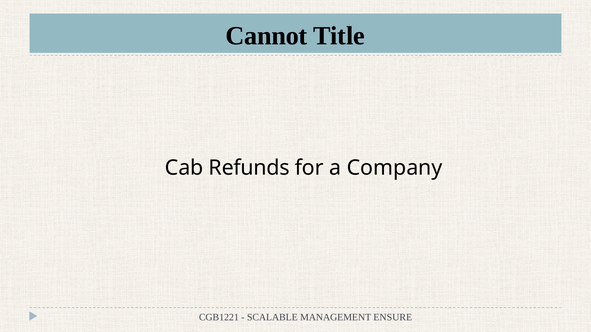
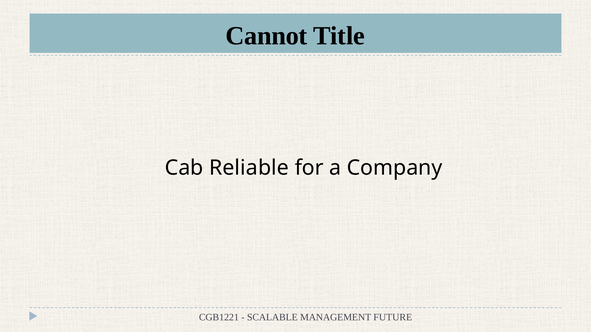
Refunds: Refunds -> Reliable (249, 168)
ENSURE: ENSURE -> FUTURE (393, 318)
